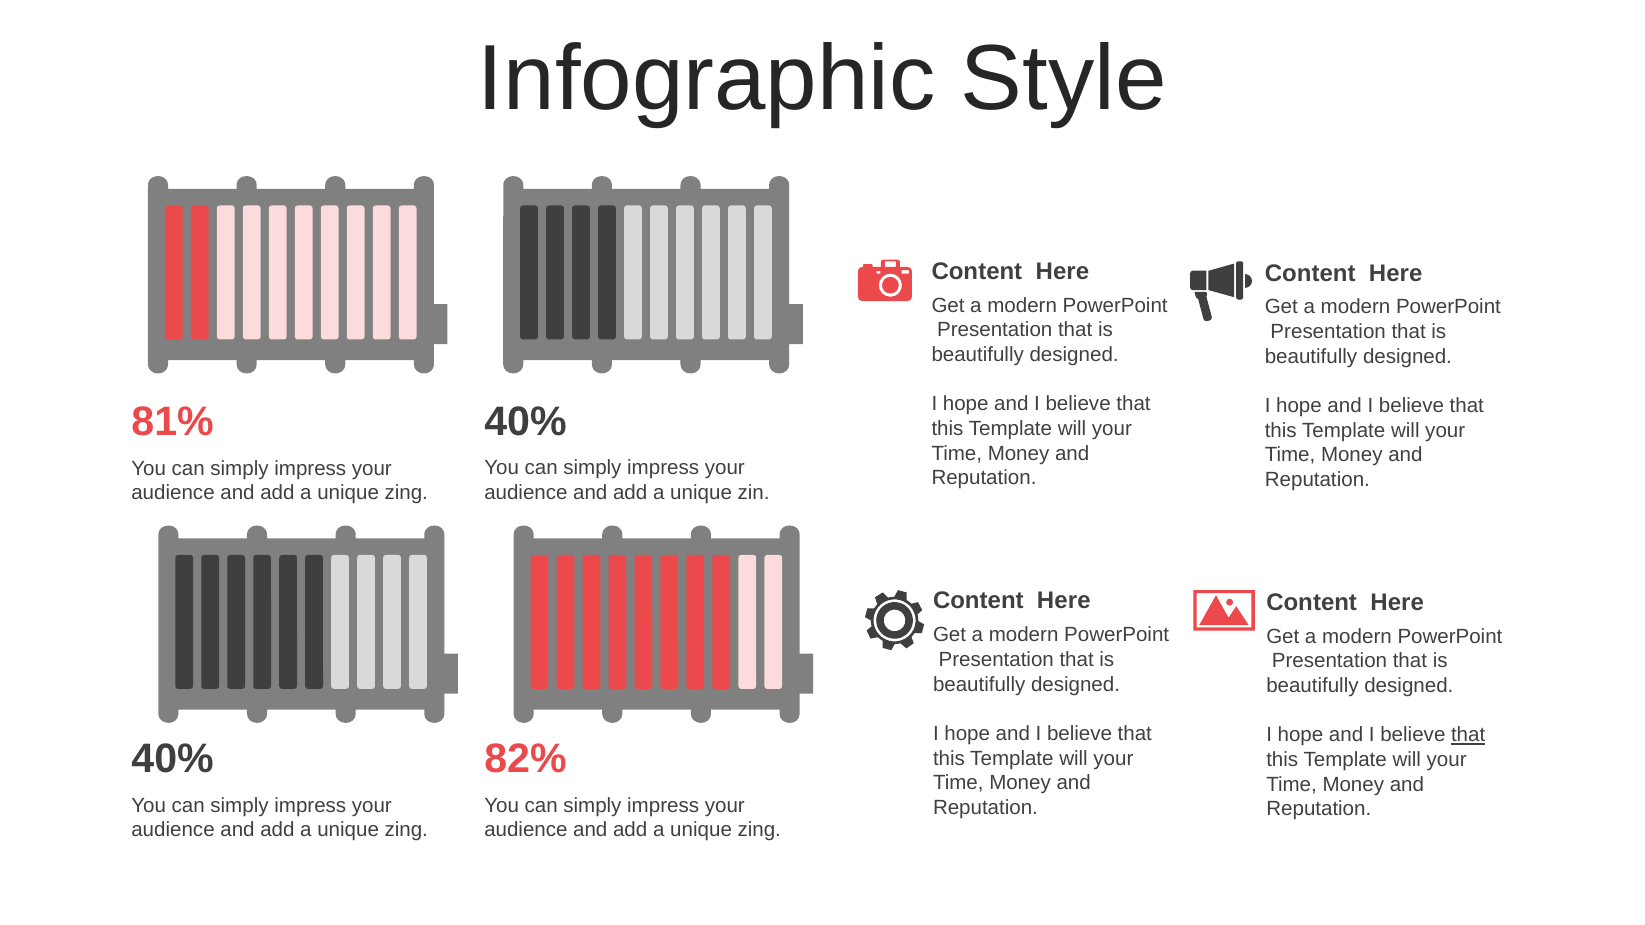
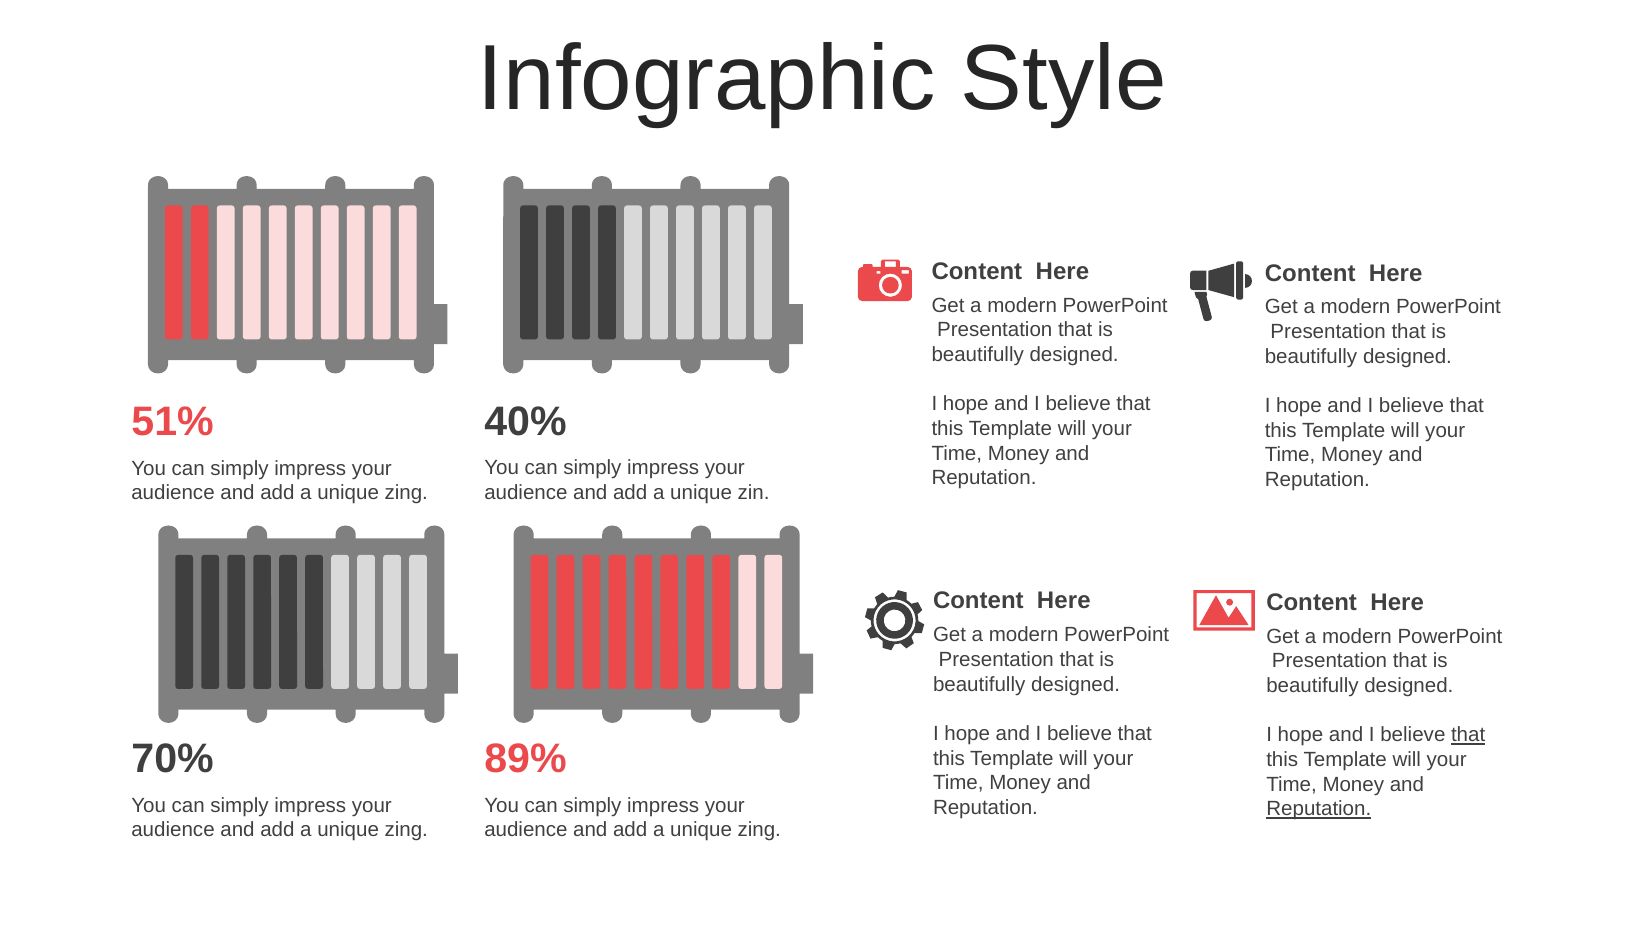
81%: 81% -> 51% (173, 422)
40%: 40% -> 70% (173, 760)
82%: 82% -> 89% (525, 760)
Reputation underline: none -> present (1319, 809)
